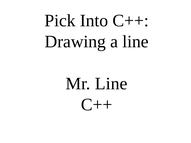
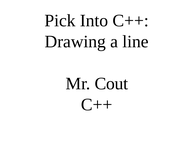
Mr Line: Line -> Cout (111, 84)
